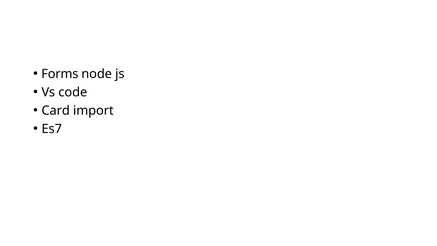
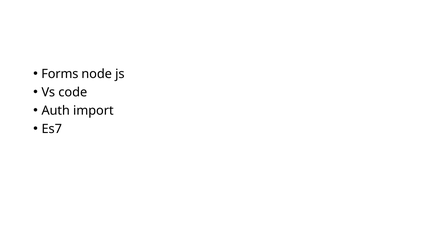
Card: Card -> Auth (56, 111)
